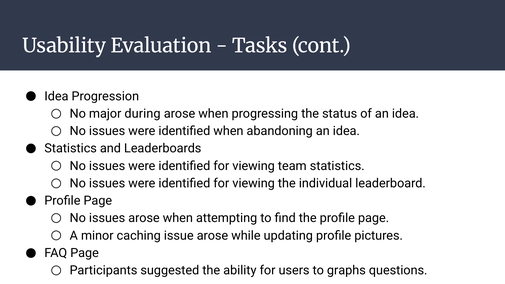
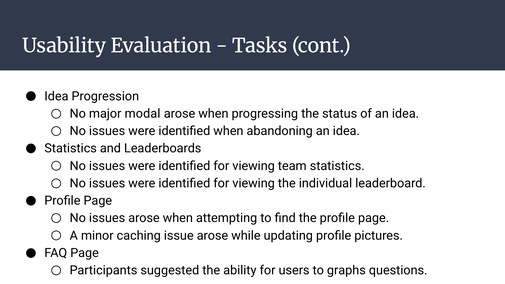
during: during -> modal (143, 114)
